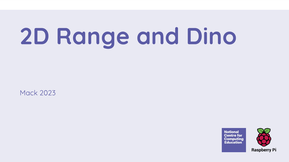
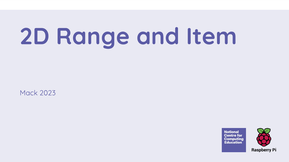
Dino: Dino -> Item (212, 37)
